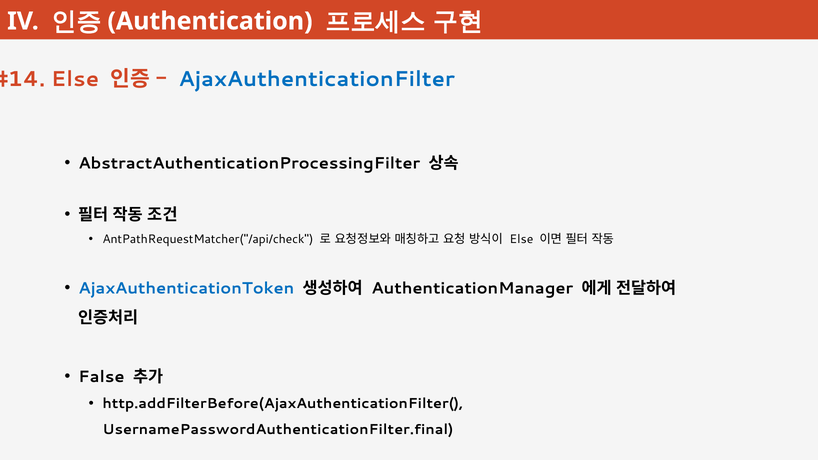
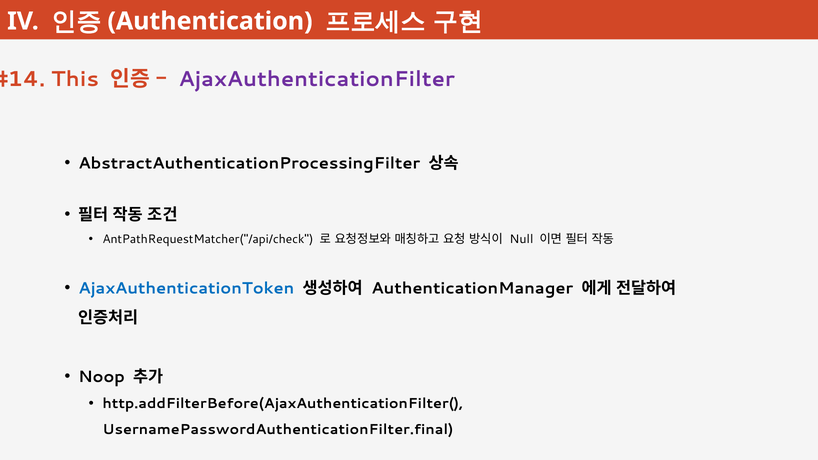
Else: Else -> This (75, 79)
AjaxAuthenticationFilter colour: blue -> purple (317, 79)
Else: Else -> Null (521, 239)
False: False -> Noop (102, 377)
